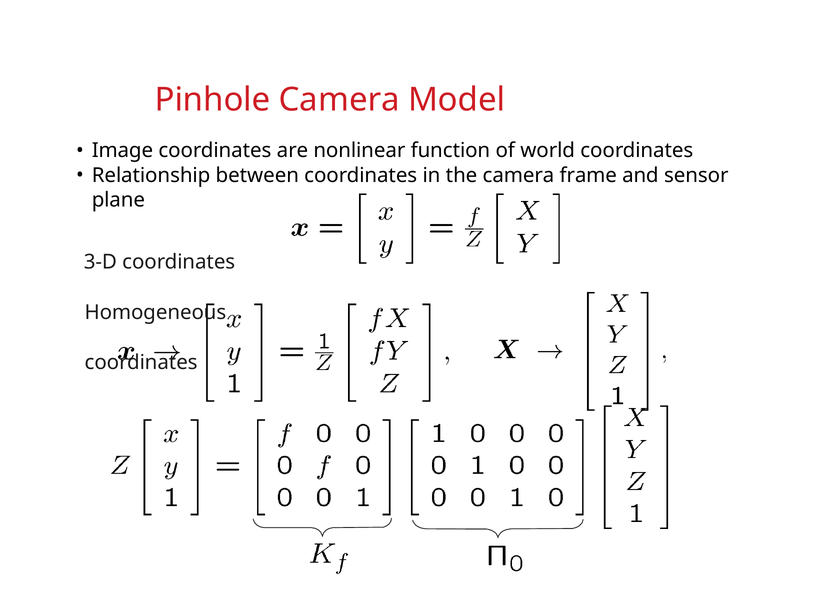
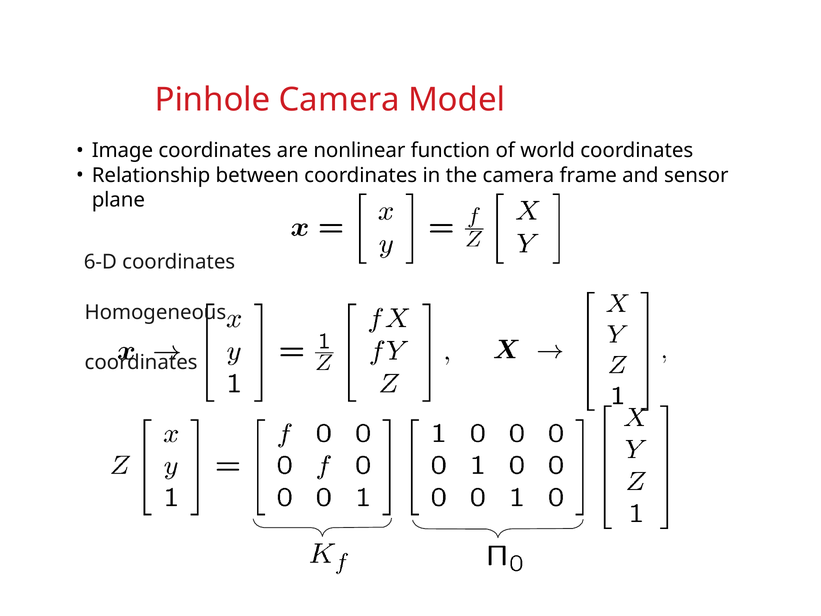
3-D: 3-D -> 6-D (100, 262)
